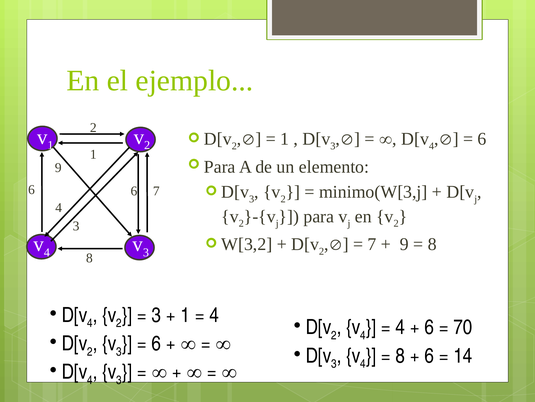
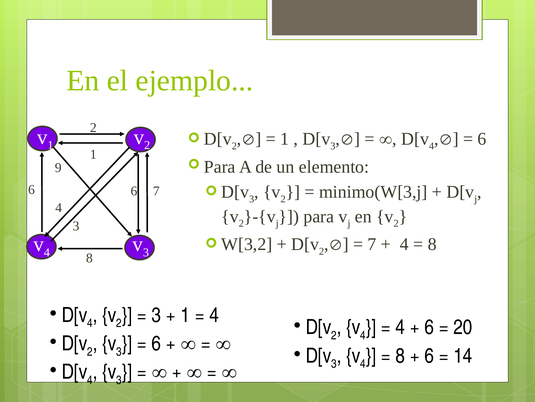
9: 9 -> 4 (404, 244)
70: 70 -> 20 (463, 327)
